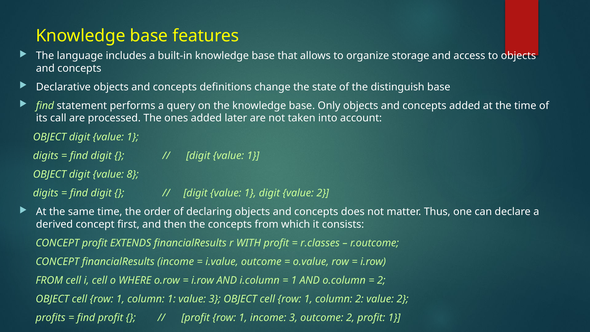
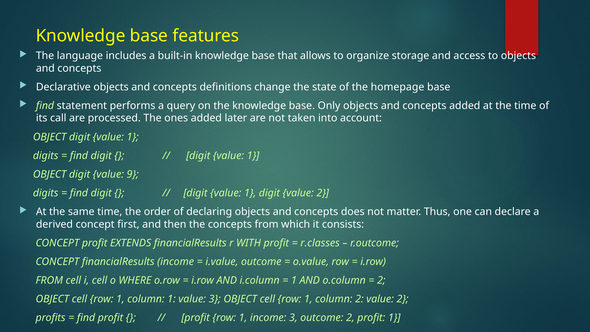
distinguish: distinguish -> homepage (398, 87)
8: 8 -> 9 (133, 174)
